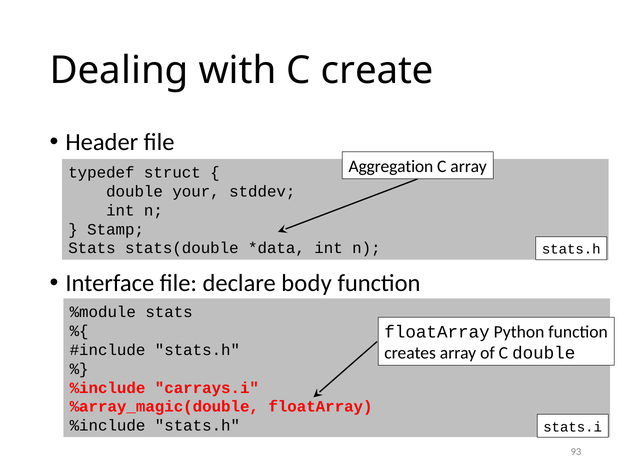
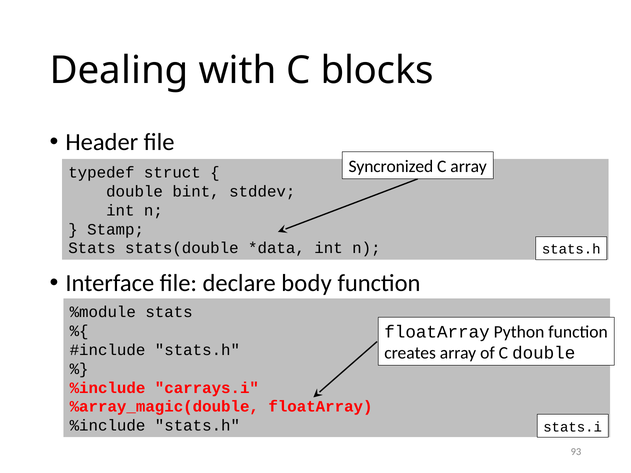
create: create -> blocks (377, 71)
Aggregation: Aggregation -> Syncronized (391, 167)
your: your -> bint (196, 192)
